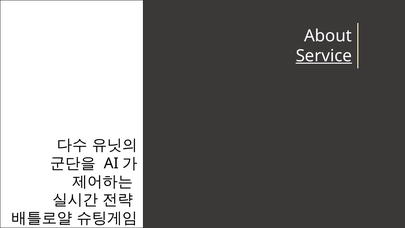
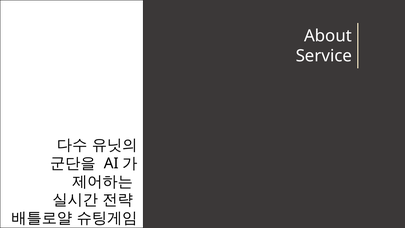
Service underline: present -> none (324, 56)
